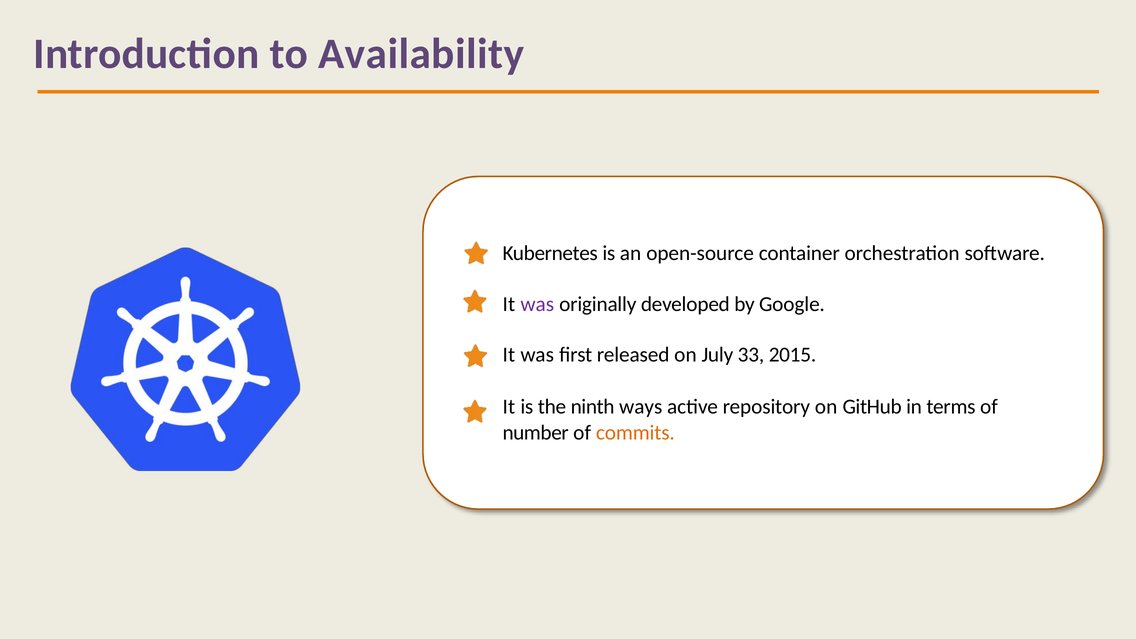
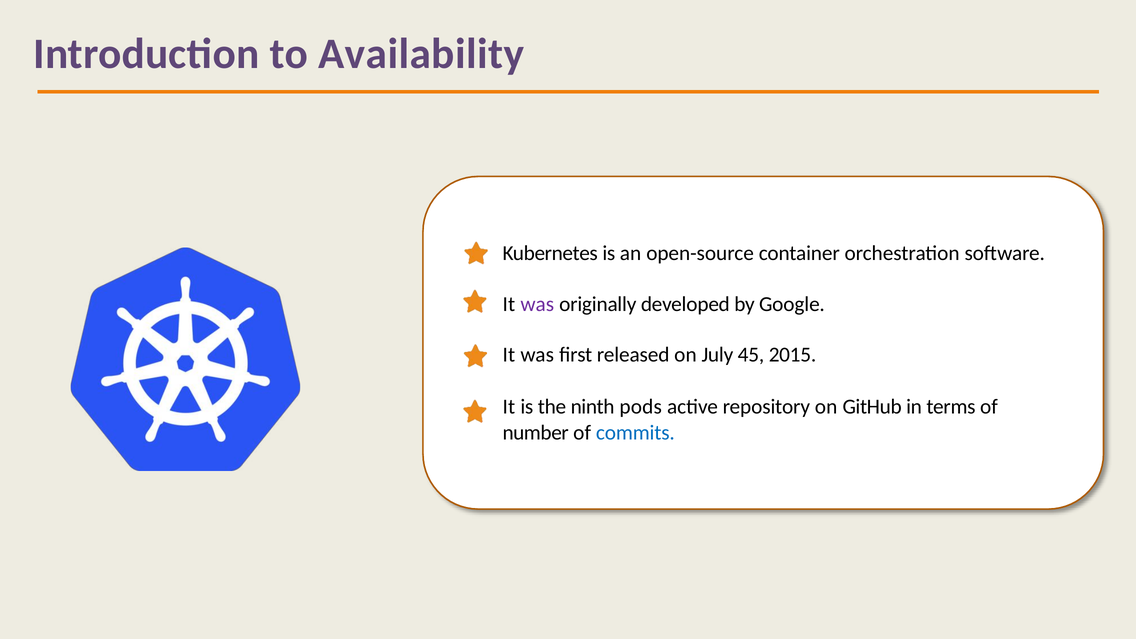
33: 33 -> 45 (751, 355)
ways: ways -> pods (641, 407)
commits colour: orange -> blue (635, 433)
